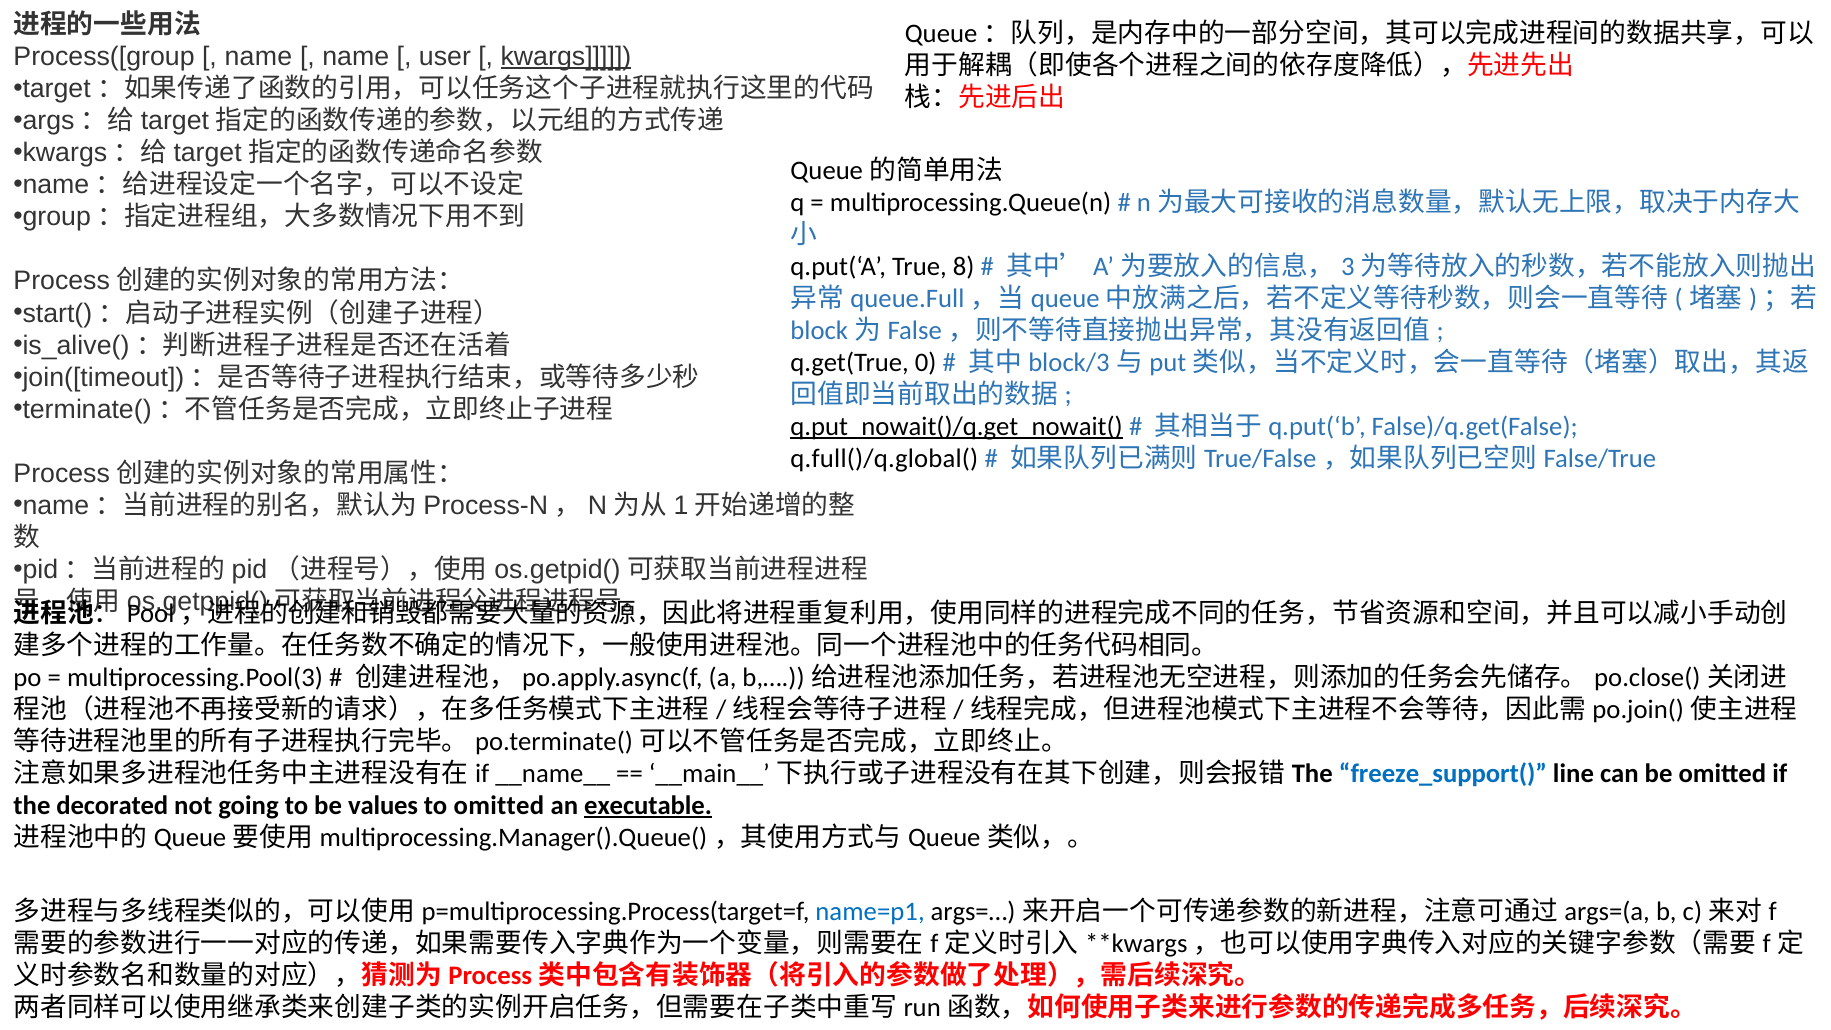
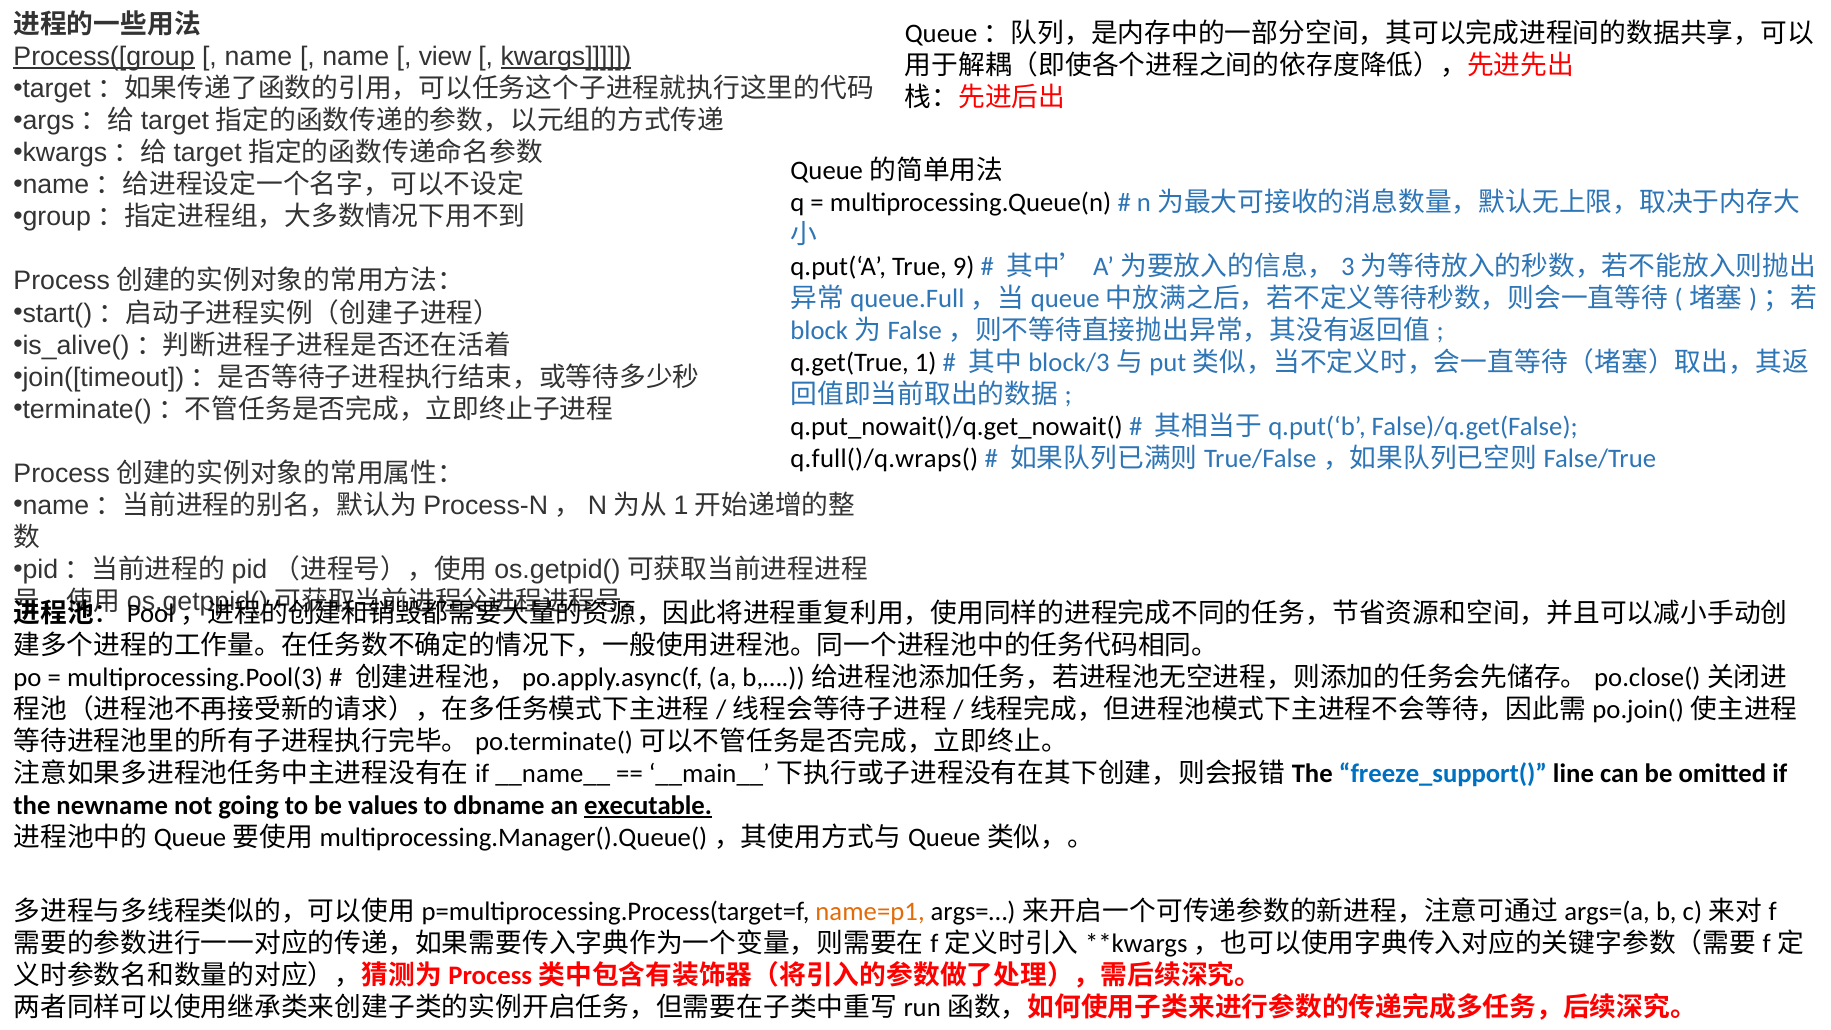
Process([group underline: none -> present (104, 57)
user: user -> view (445, 57)
8: 8 -> 9 (964, 266)
0: 0 -> 1 (926, 363)
q.put_nowait()/q.get_nowait( underline: present -> none (957, 427)
q.full()/q.global(: q.full()/q.global( -> q.full()/q.wraps( (884, 459)
decorated: decorated -> newname (112, 806)
to omitted: omitted -> dbname (499, 806)
name=p1 colour: blue -> orange (870, 911)
